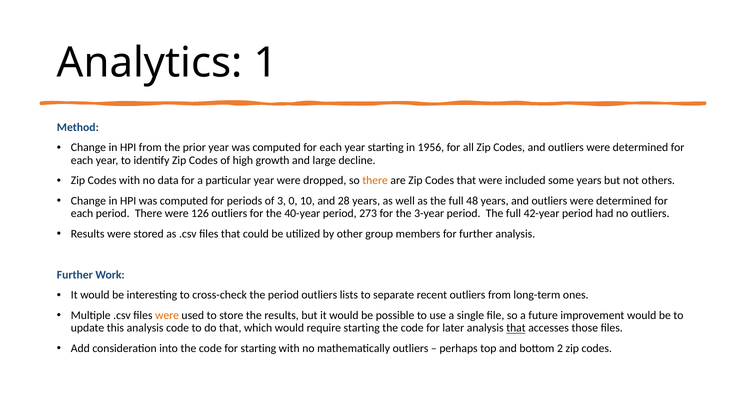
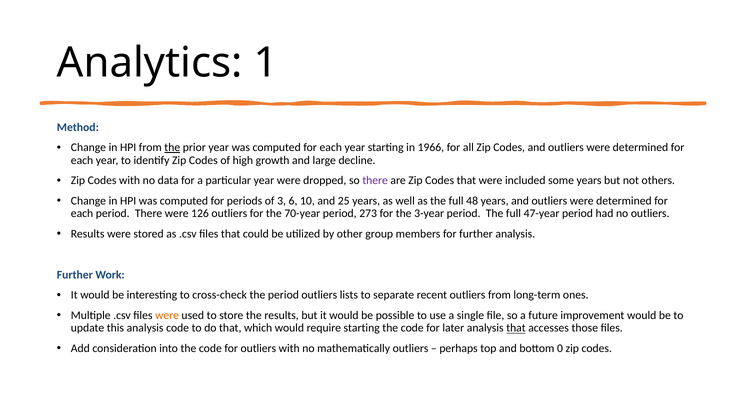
the underline: none -> present (172, 147)
1956: 1956 -> 1966 (431, 147)
there colour: orange -> purple (375, 180)
0: 0 -> 6 (293, 201)
28: 28 -> 25 (344, 201)
40-year: 40-year -> 70-year (302, 213)
42-year: 42-year -> 47-year (542, 213)
for starting: starting -> outliers (258, 348)
2: 2 -> 0 (560, 348)
